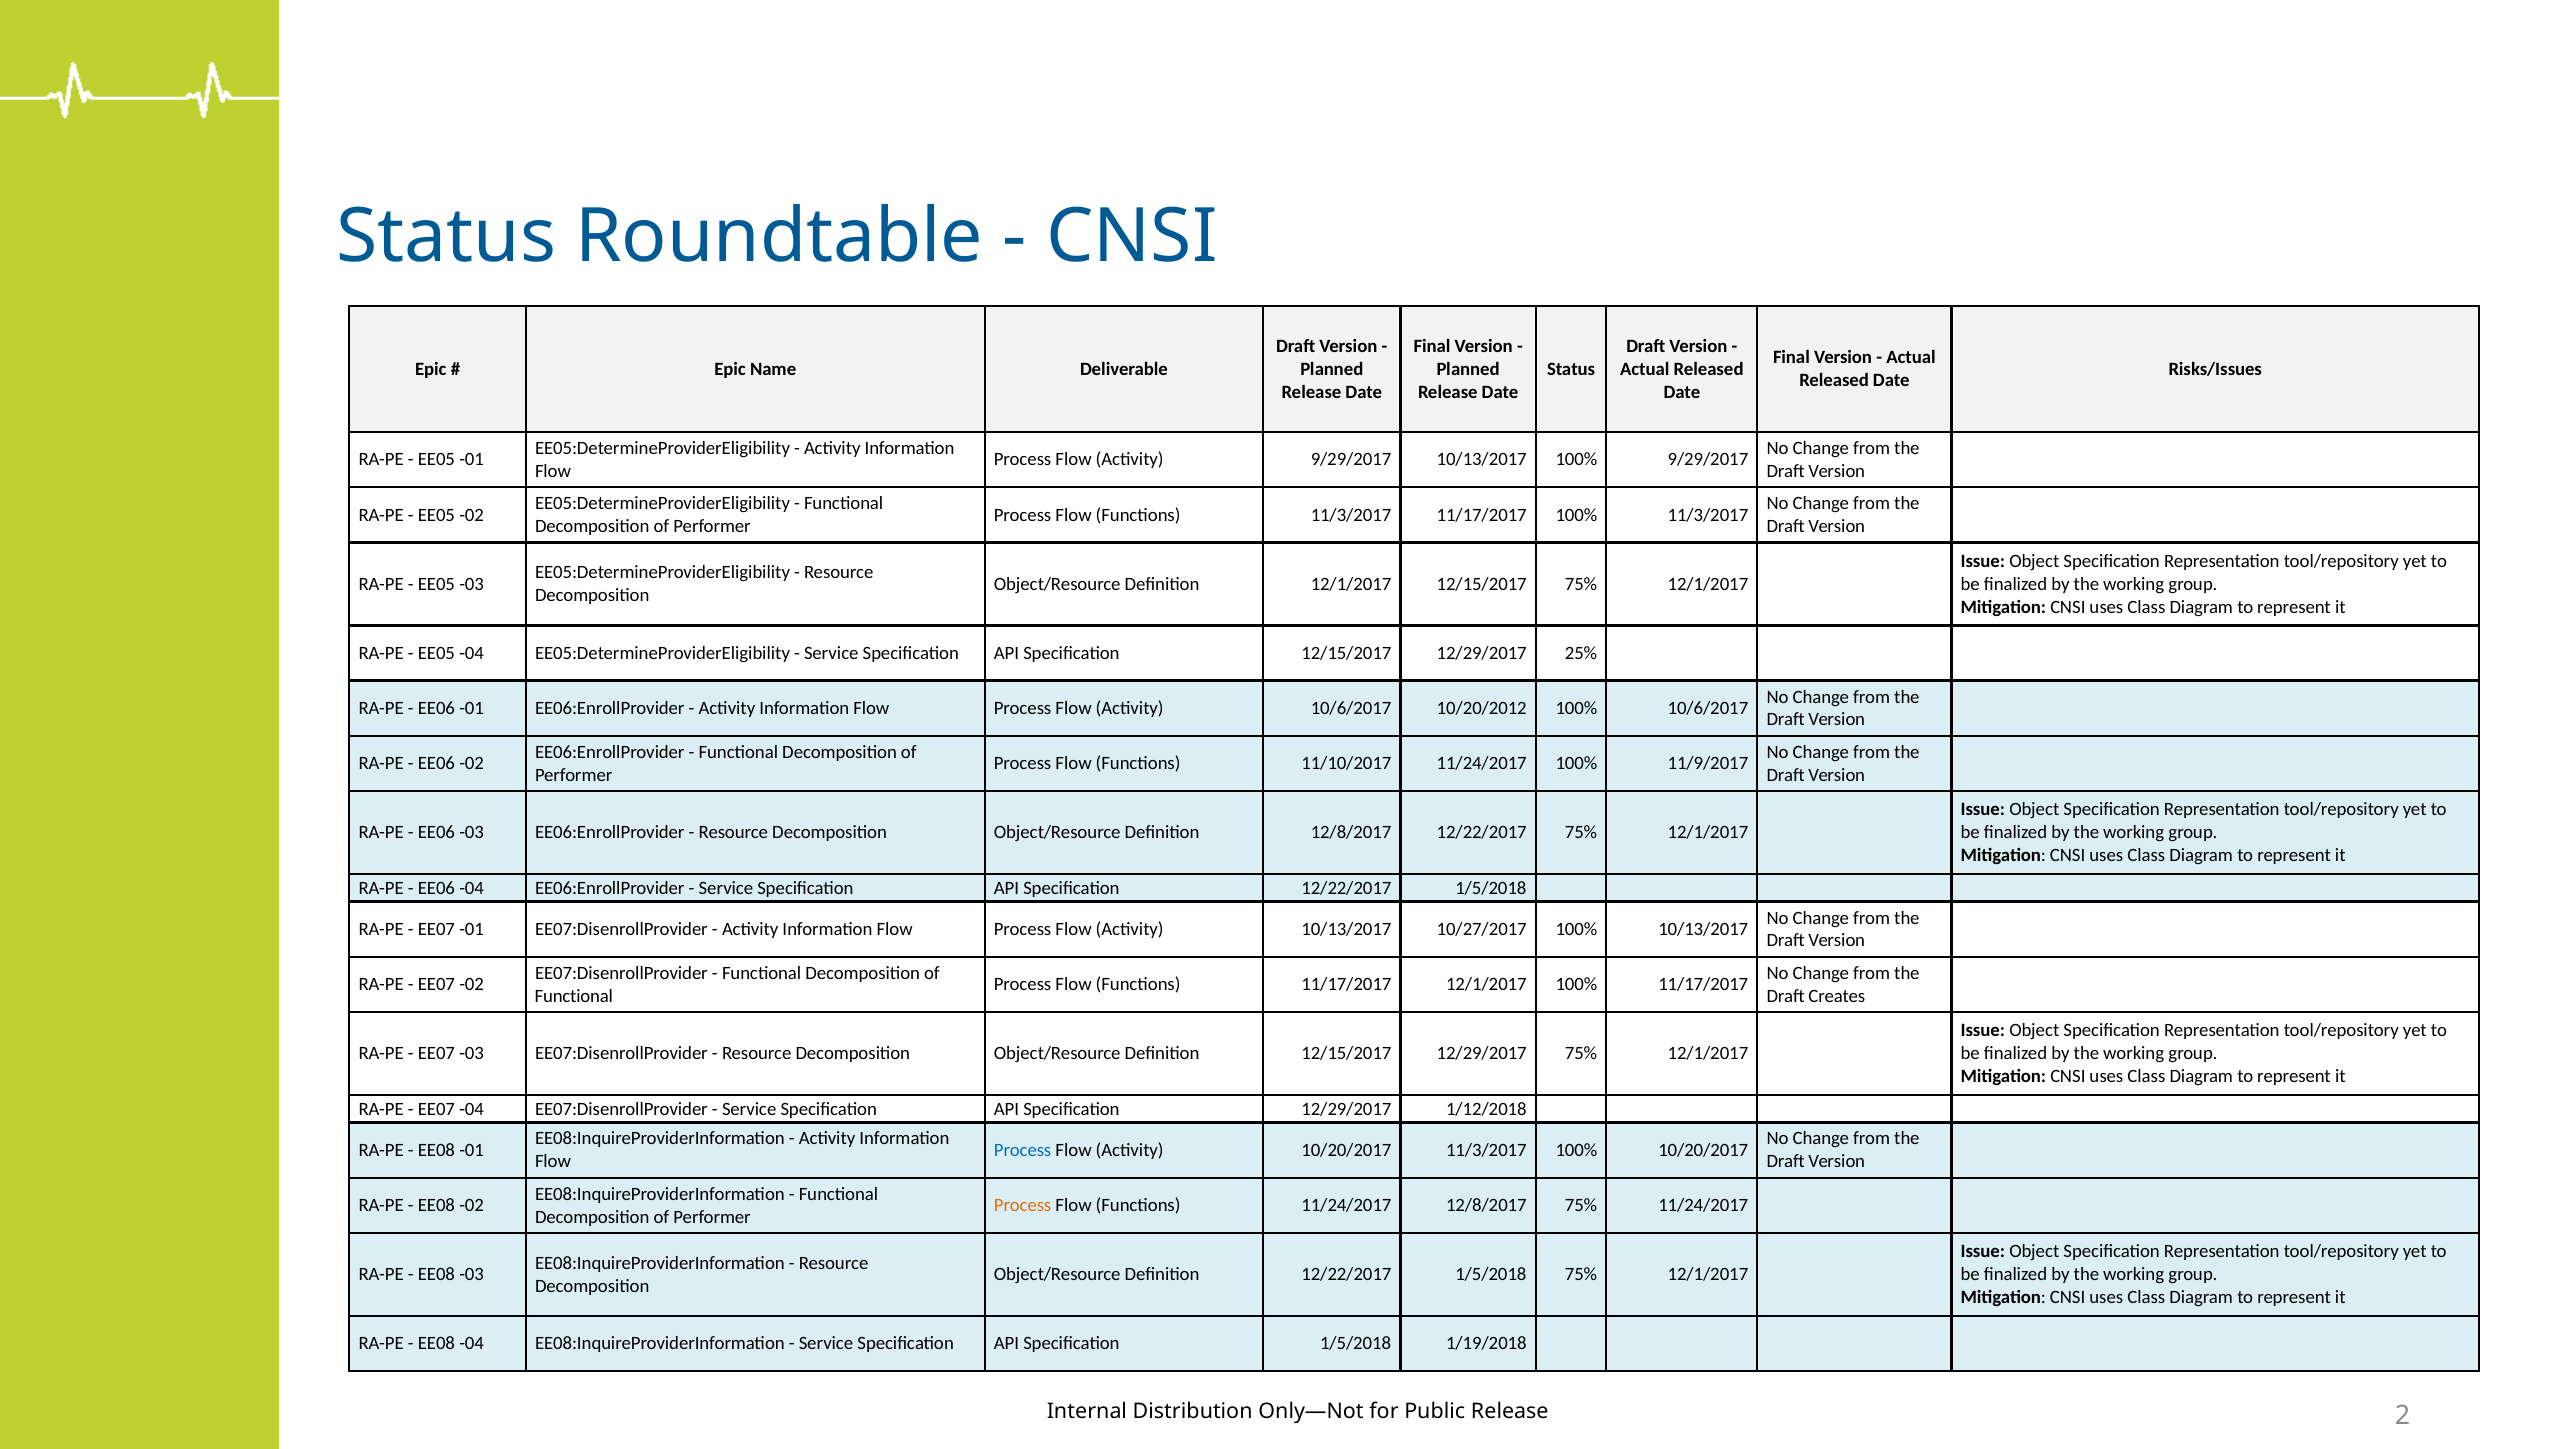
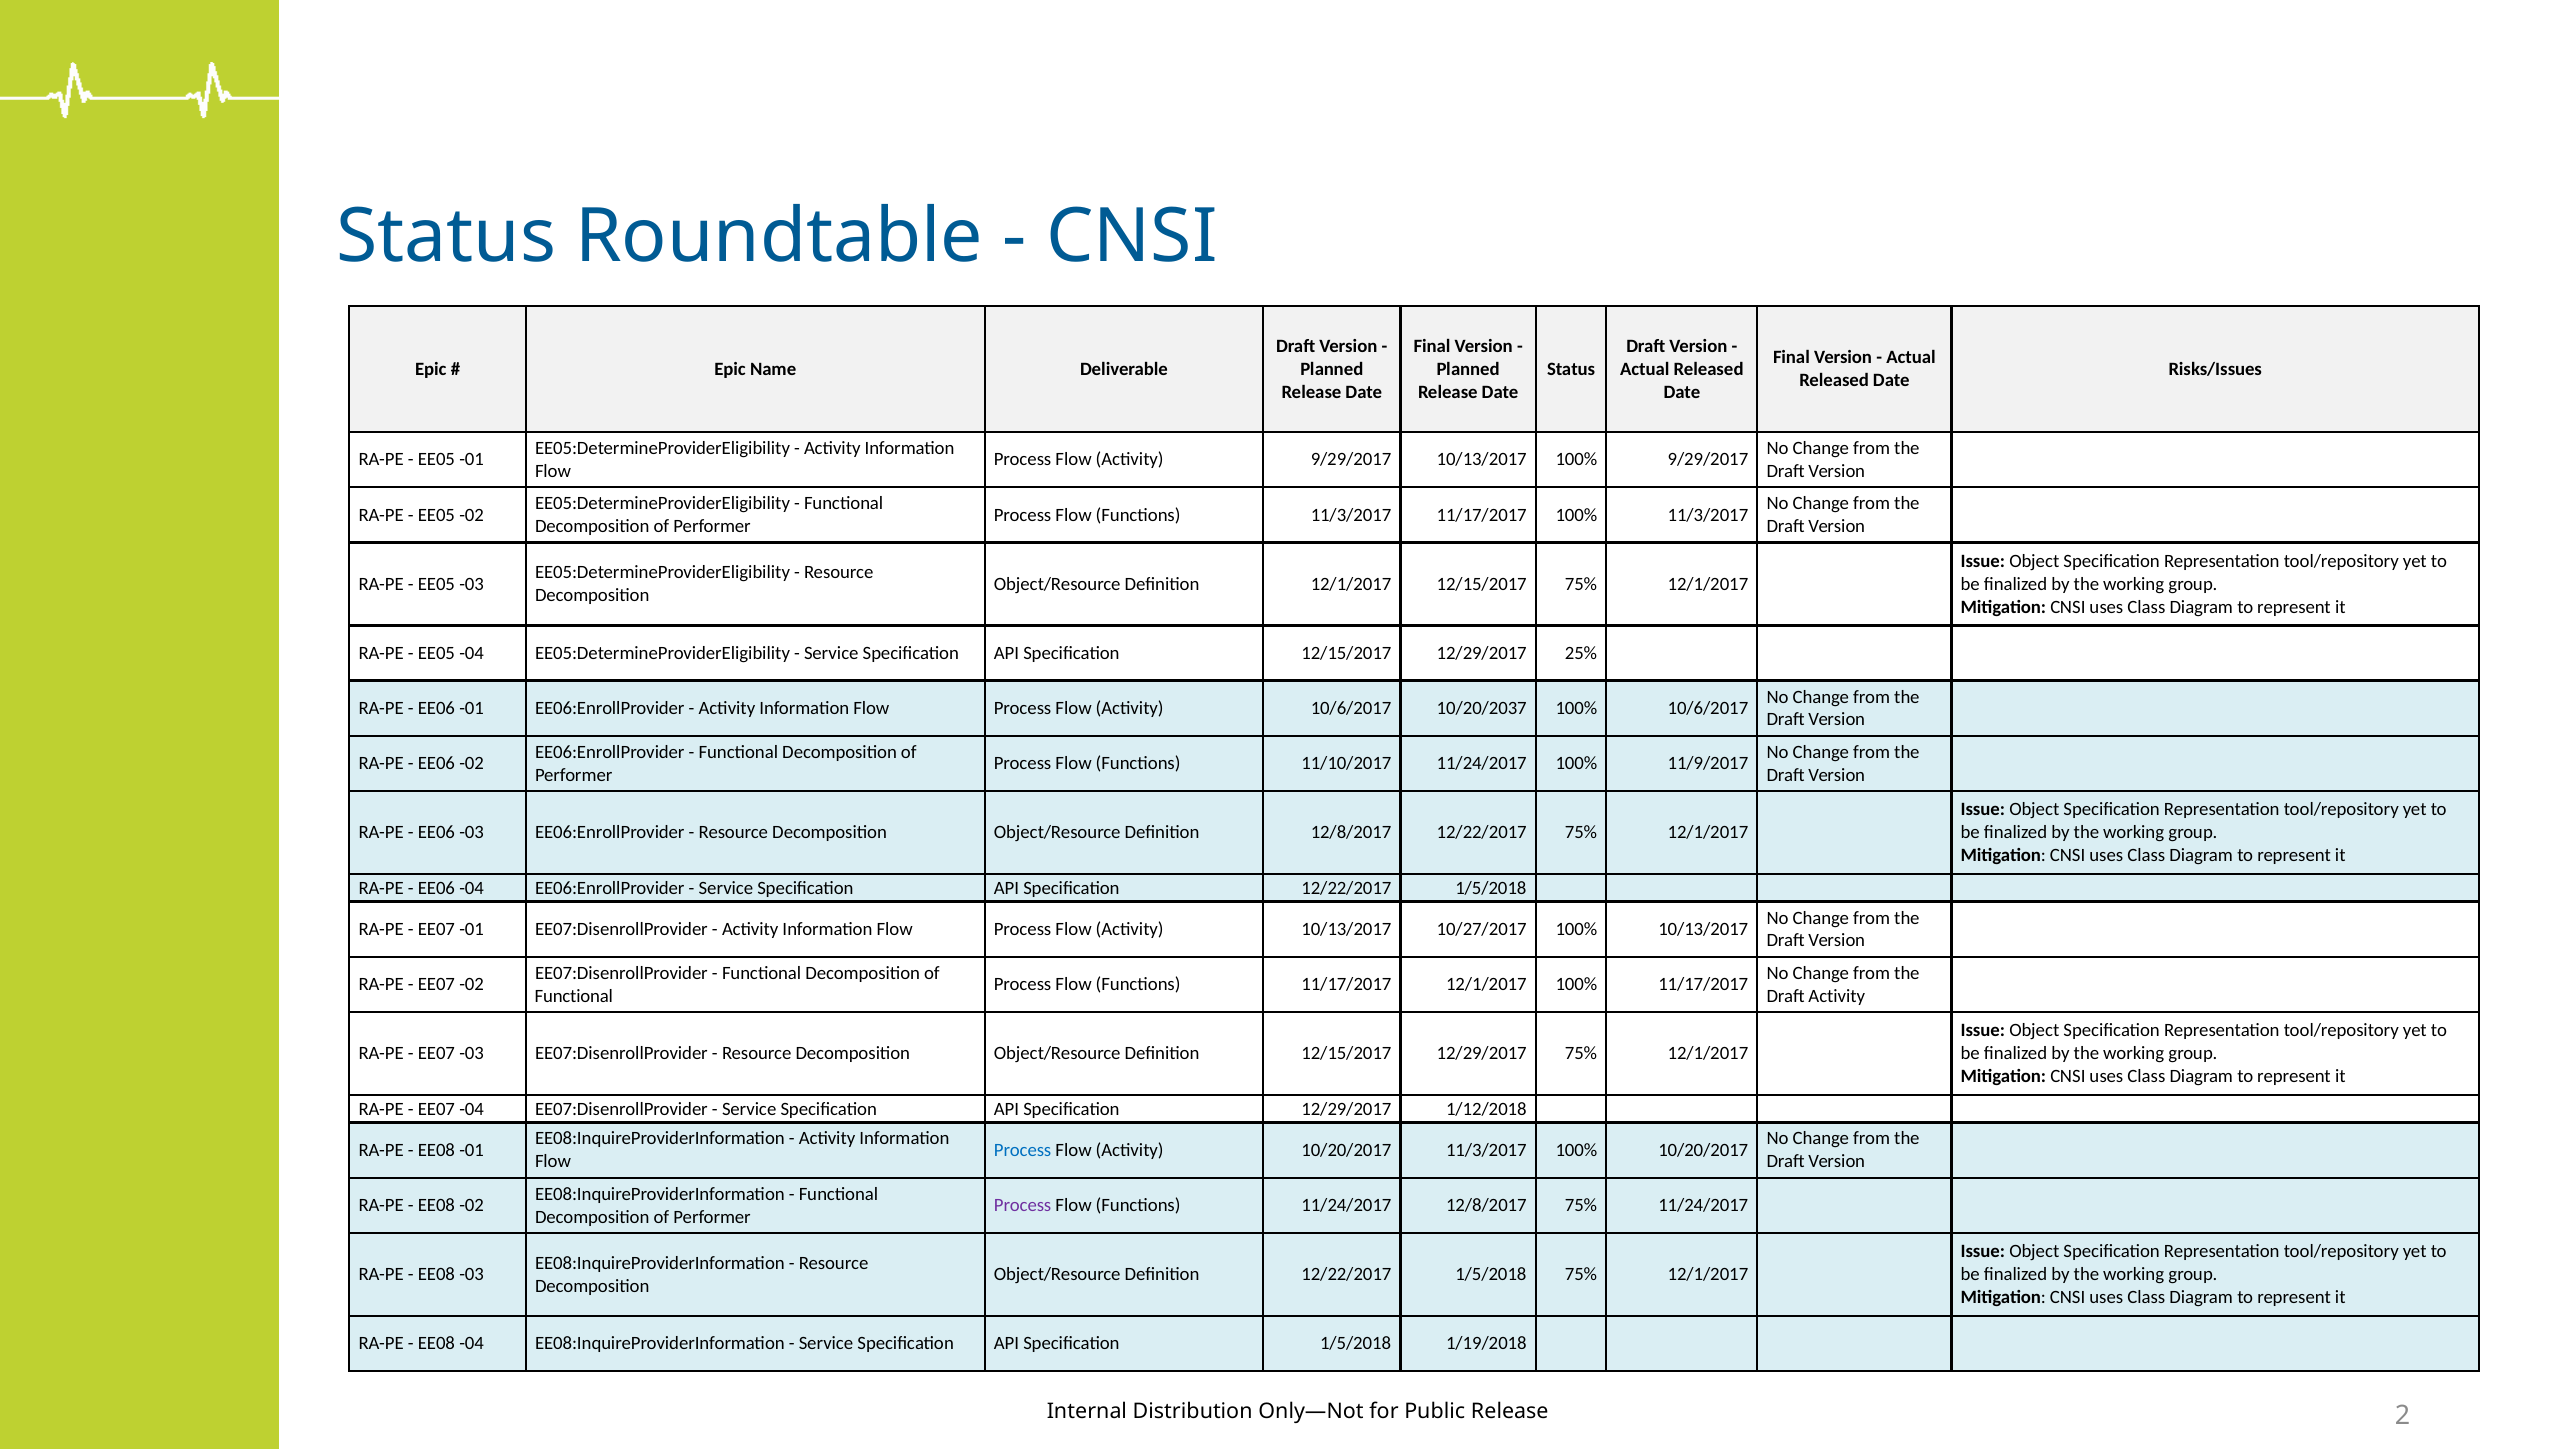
10/20/2012: 10/20/2012 -> 10/20/2037 (1482, 708)
Draft Creates: Creates -> Activity (1837, 996)
Process colour: orange -> purple (1023, 1205)
